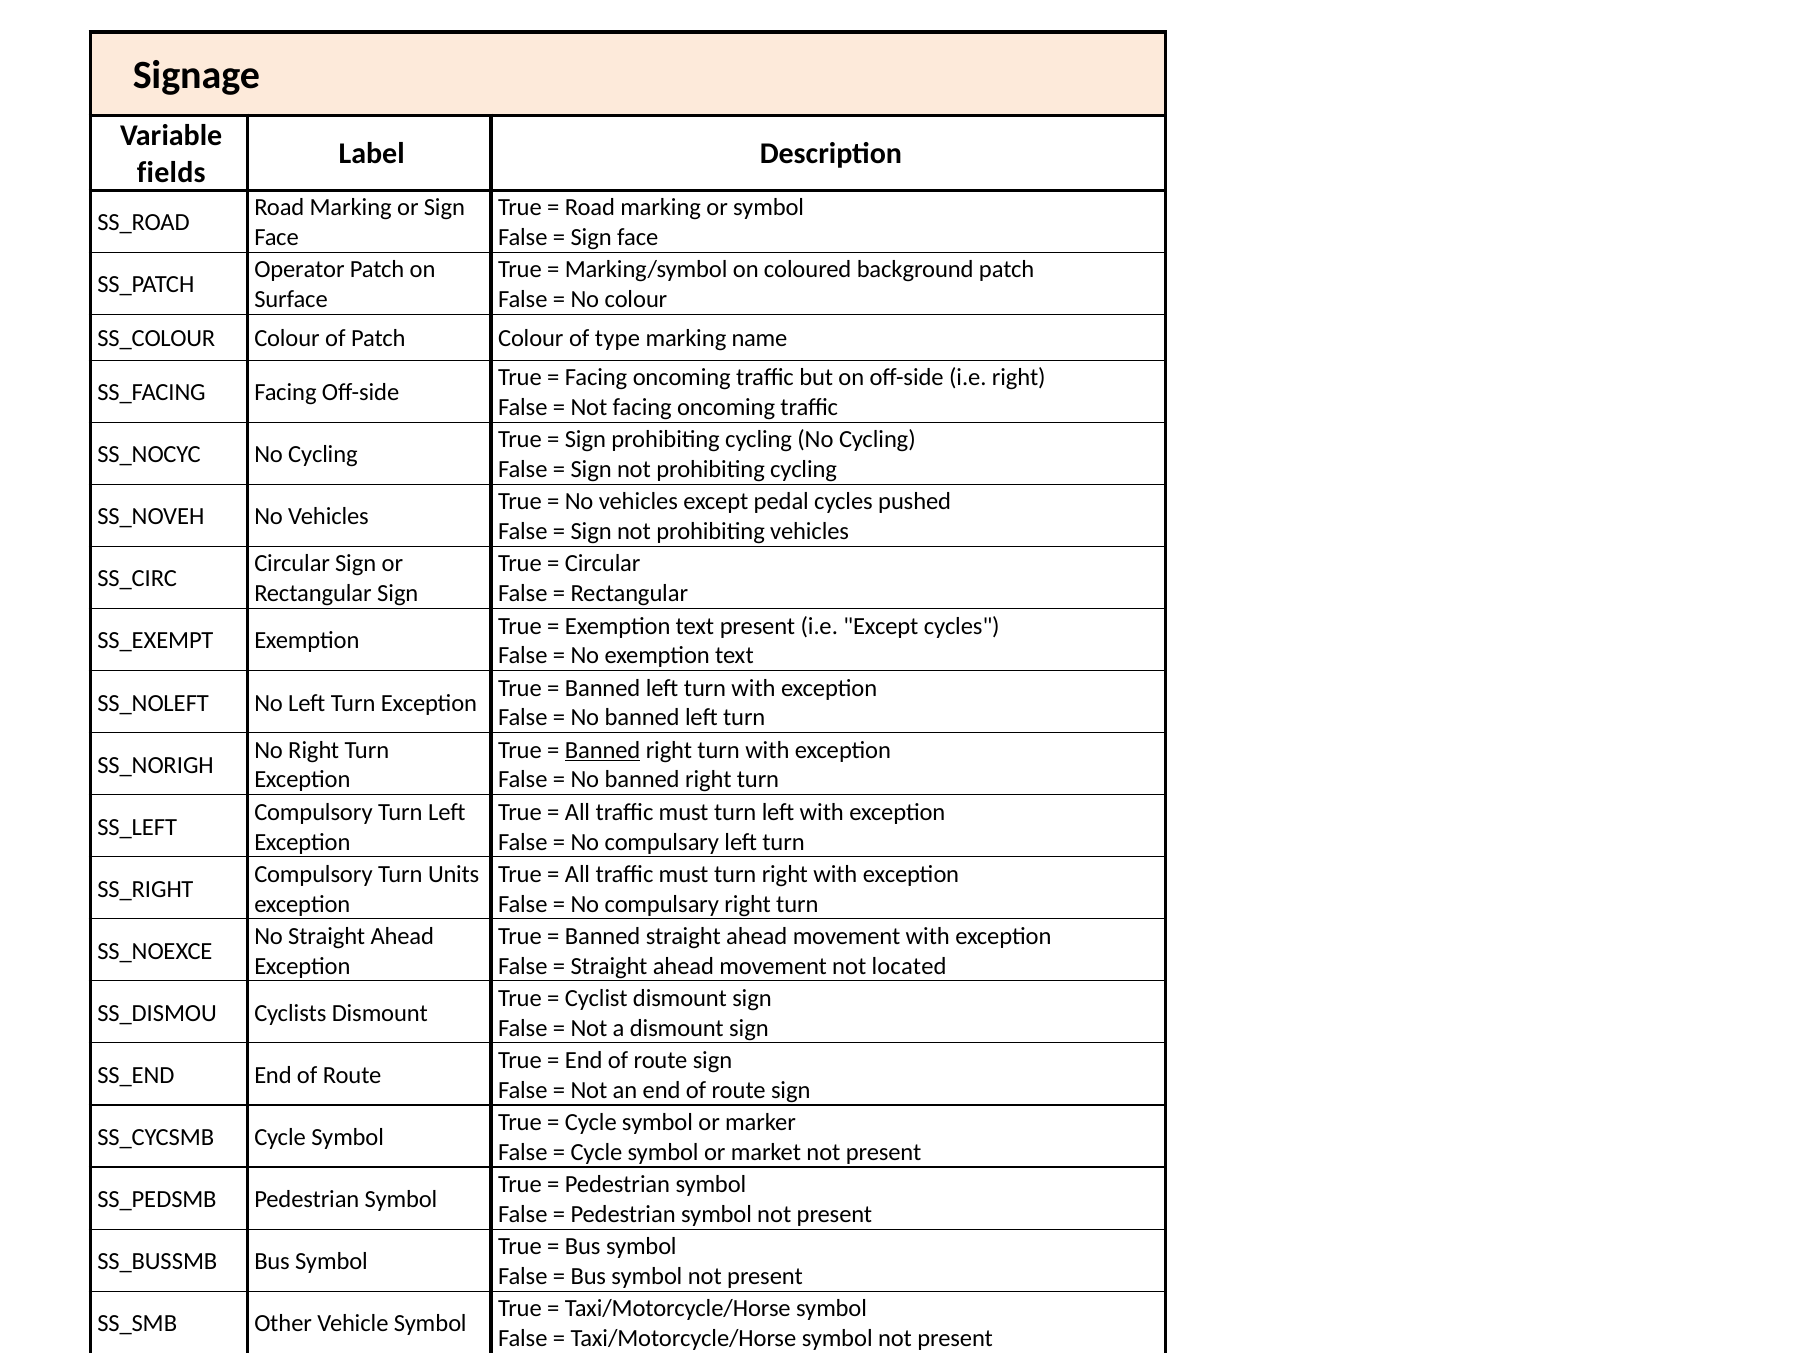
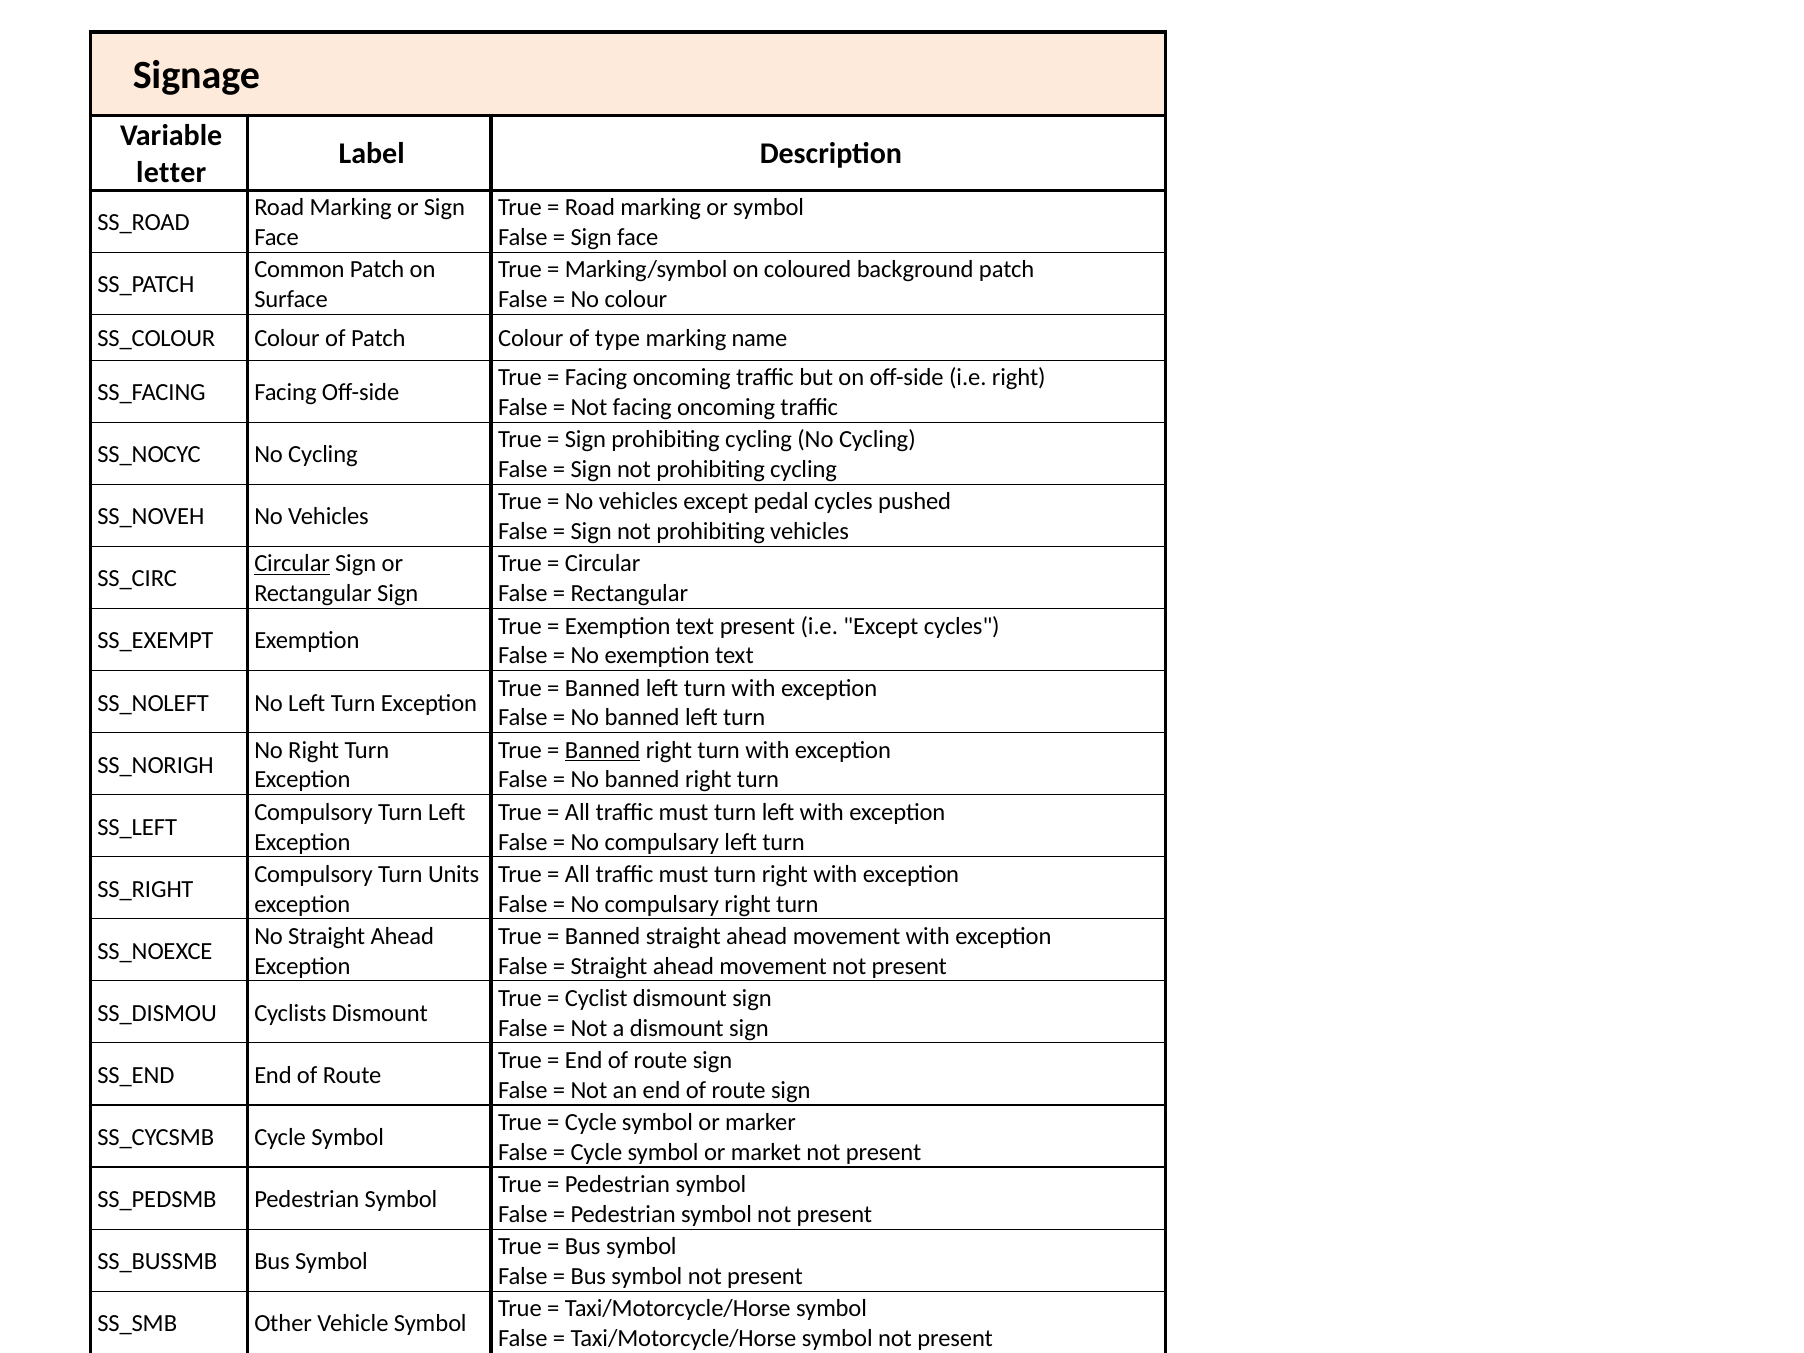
fields: fields -> letter (171, 172)
Operator: Operator -> Common (299, 270)
Circular underline: none -> present (292, 564)
movement not located: located -> present (909, 966)
